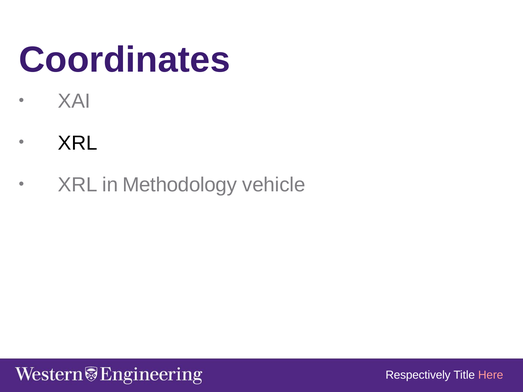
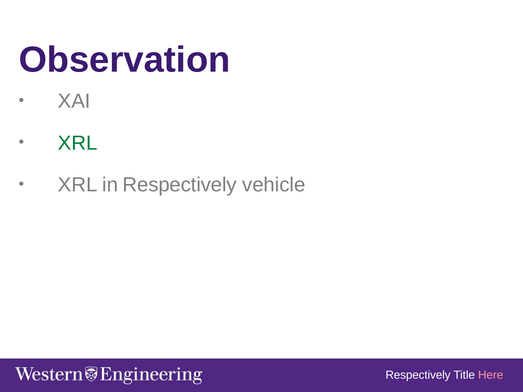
Coordinates: Coordinates -> Observation (125, 60)
XRL colour: black -> green (78, 143)
in Methodology: Methodology -> Respectively (180, 185)
